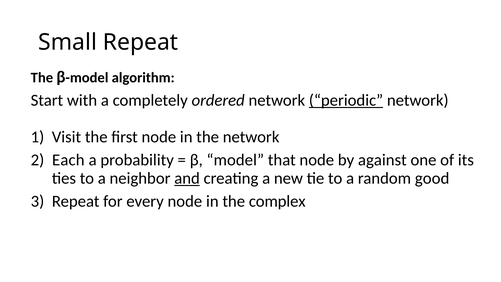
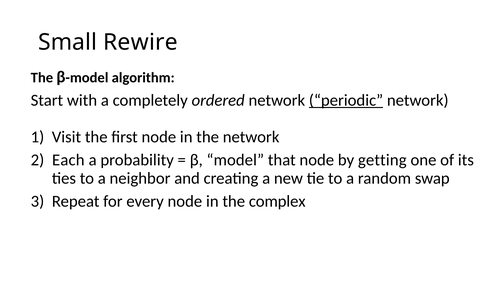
Small Repeat: Repeat -> Rewire (140, 42)
against: against -> getting (382, 160)
and underline: present -> none (187, 178)
good: good -> swap (432, 178)
